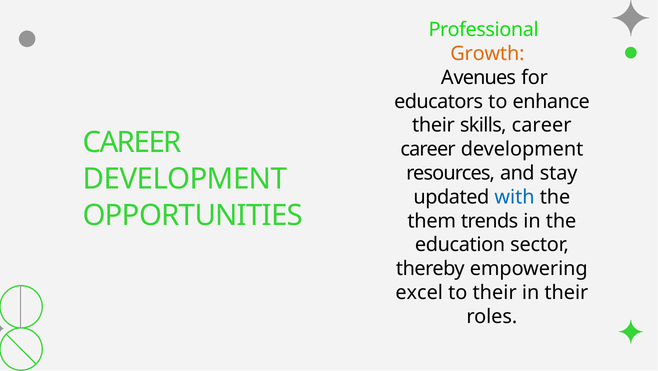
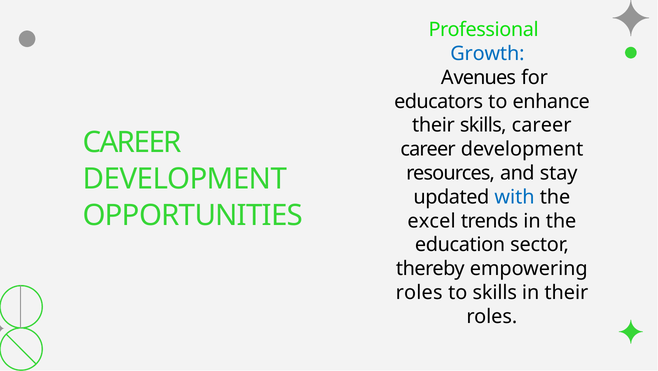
Growth colour: orange -> blue (487, 54)
them: them -> excel (432, 221)
excel: excel -> roles (419, 292)
to their: their -> skills (495, 292)
